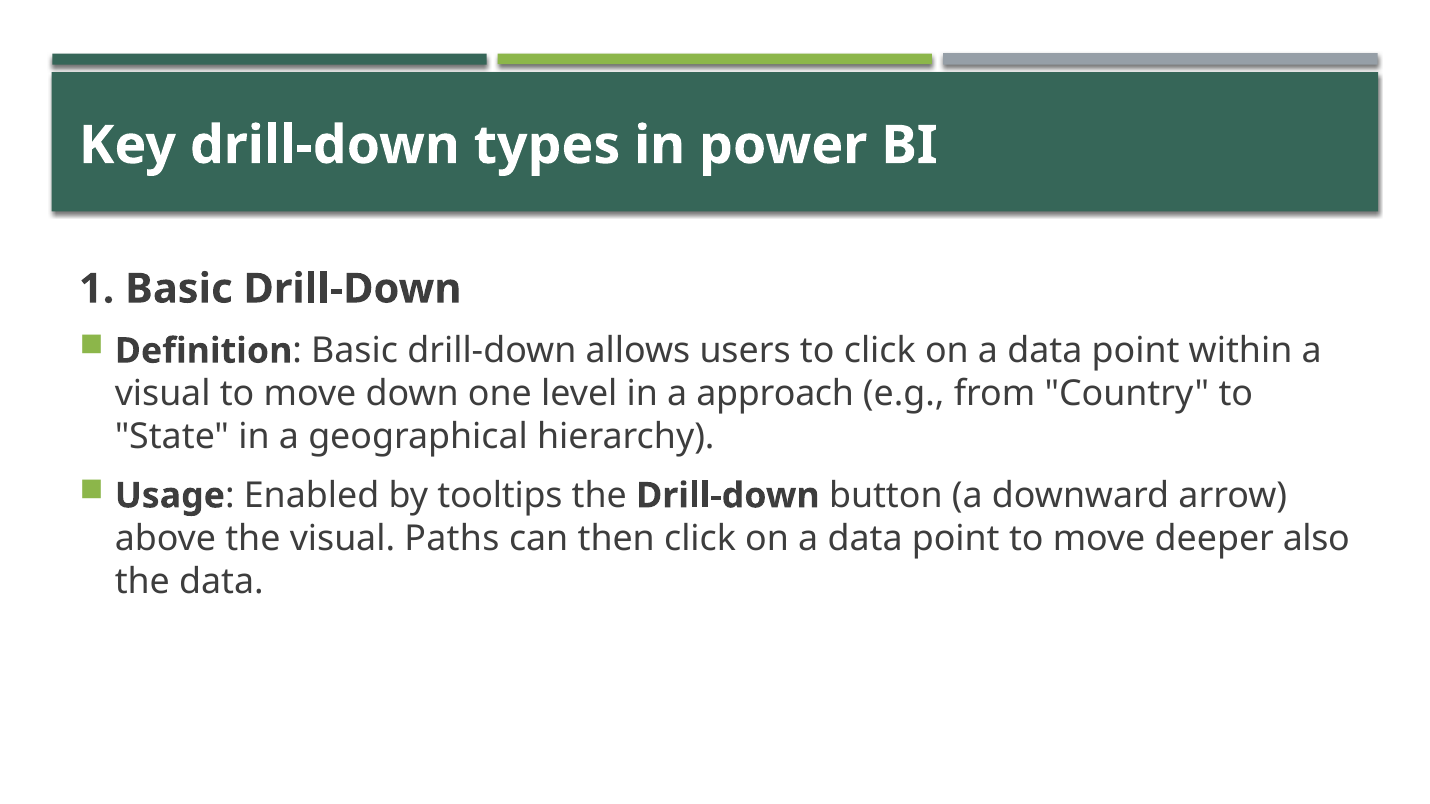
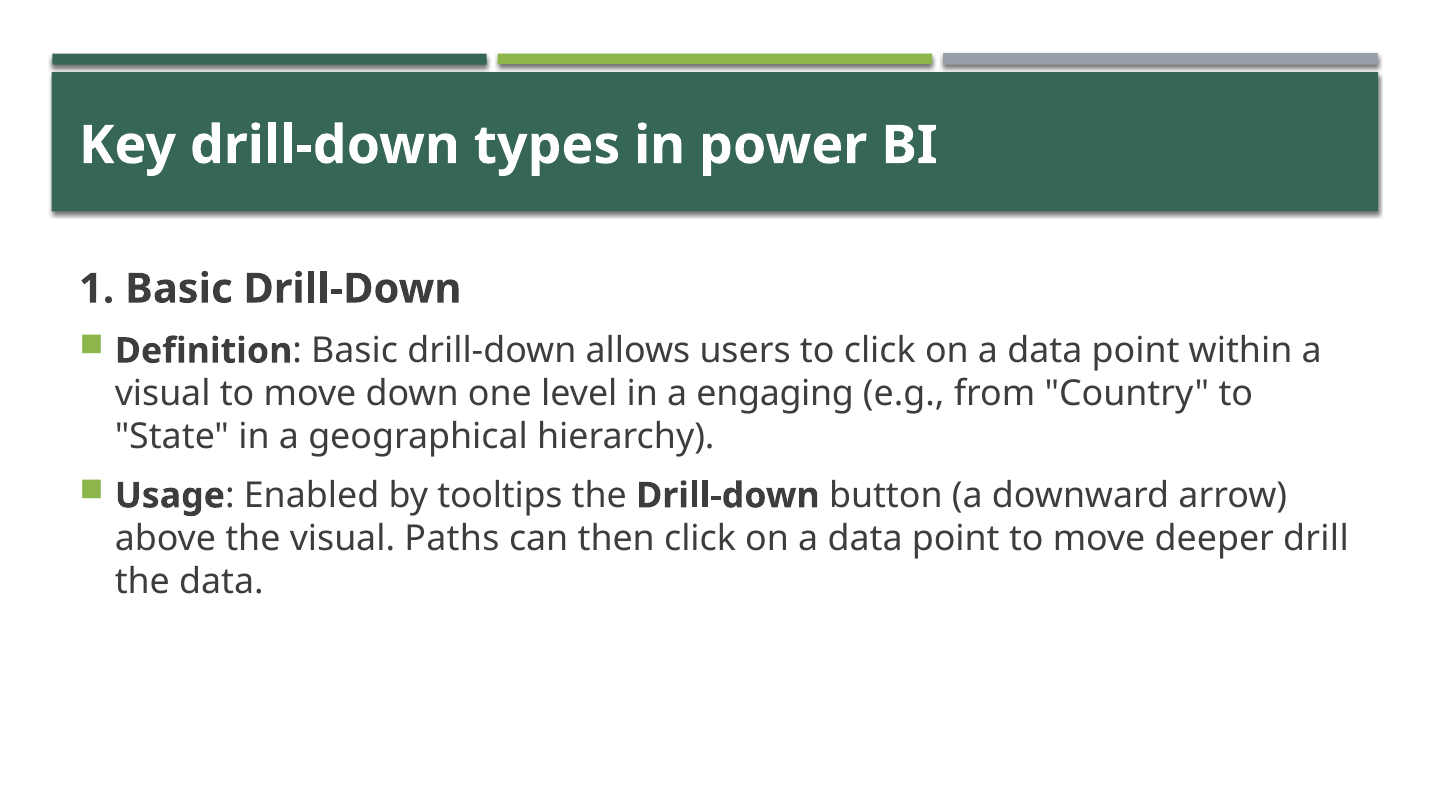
approach: approach -> engaging (775, 394)
also: also -> drill (1316, 539)
